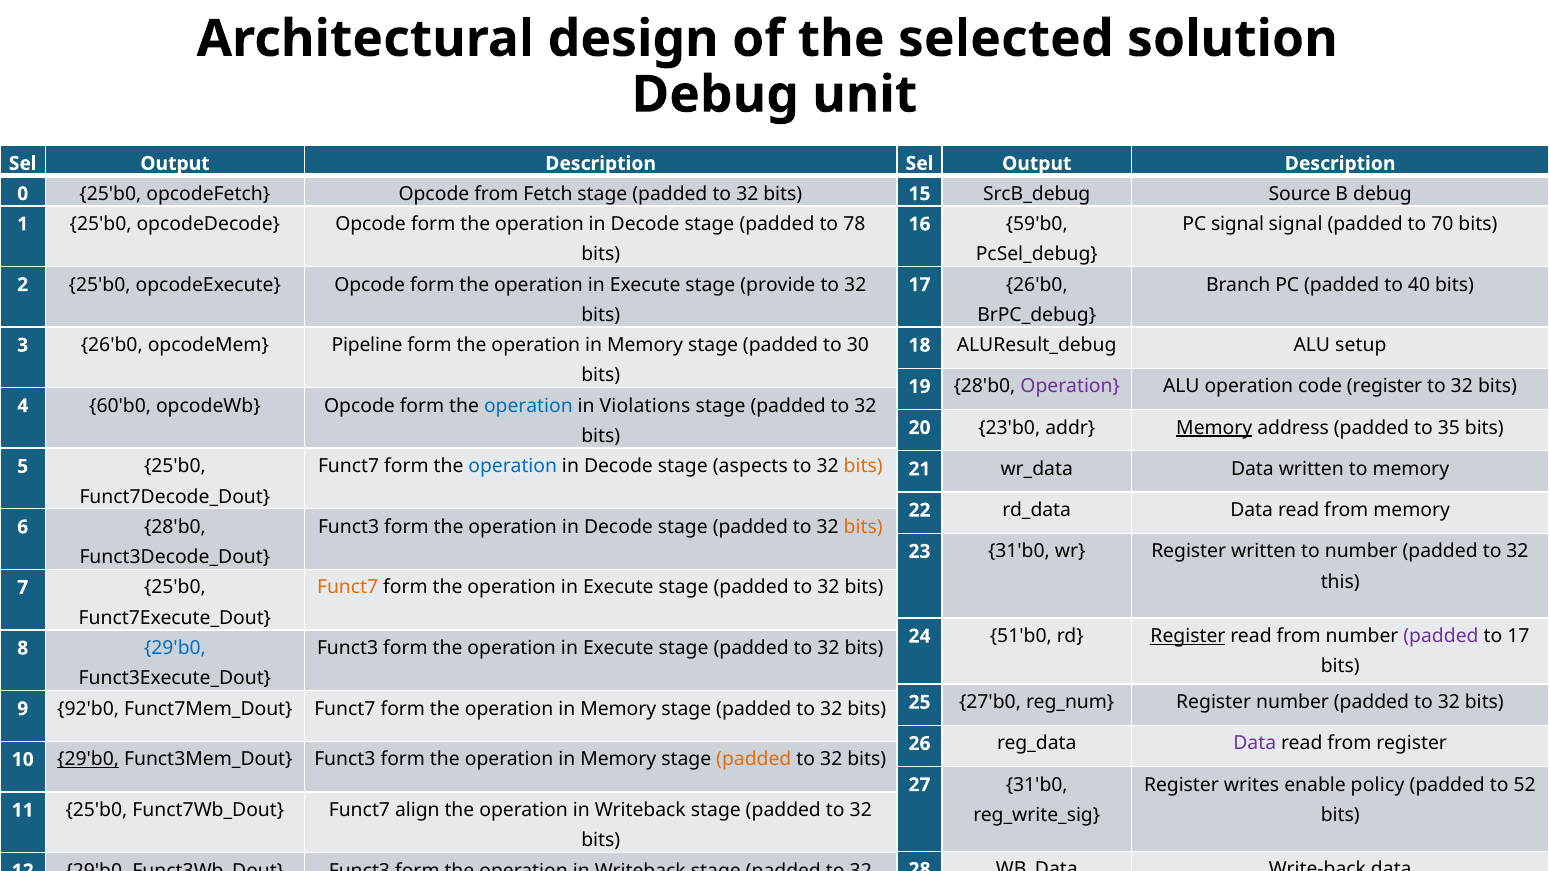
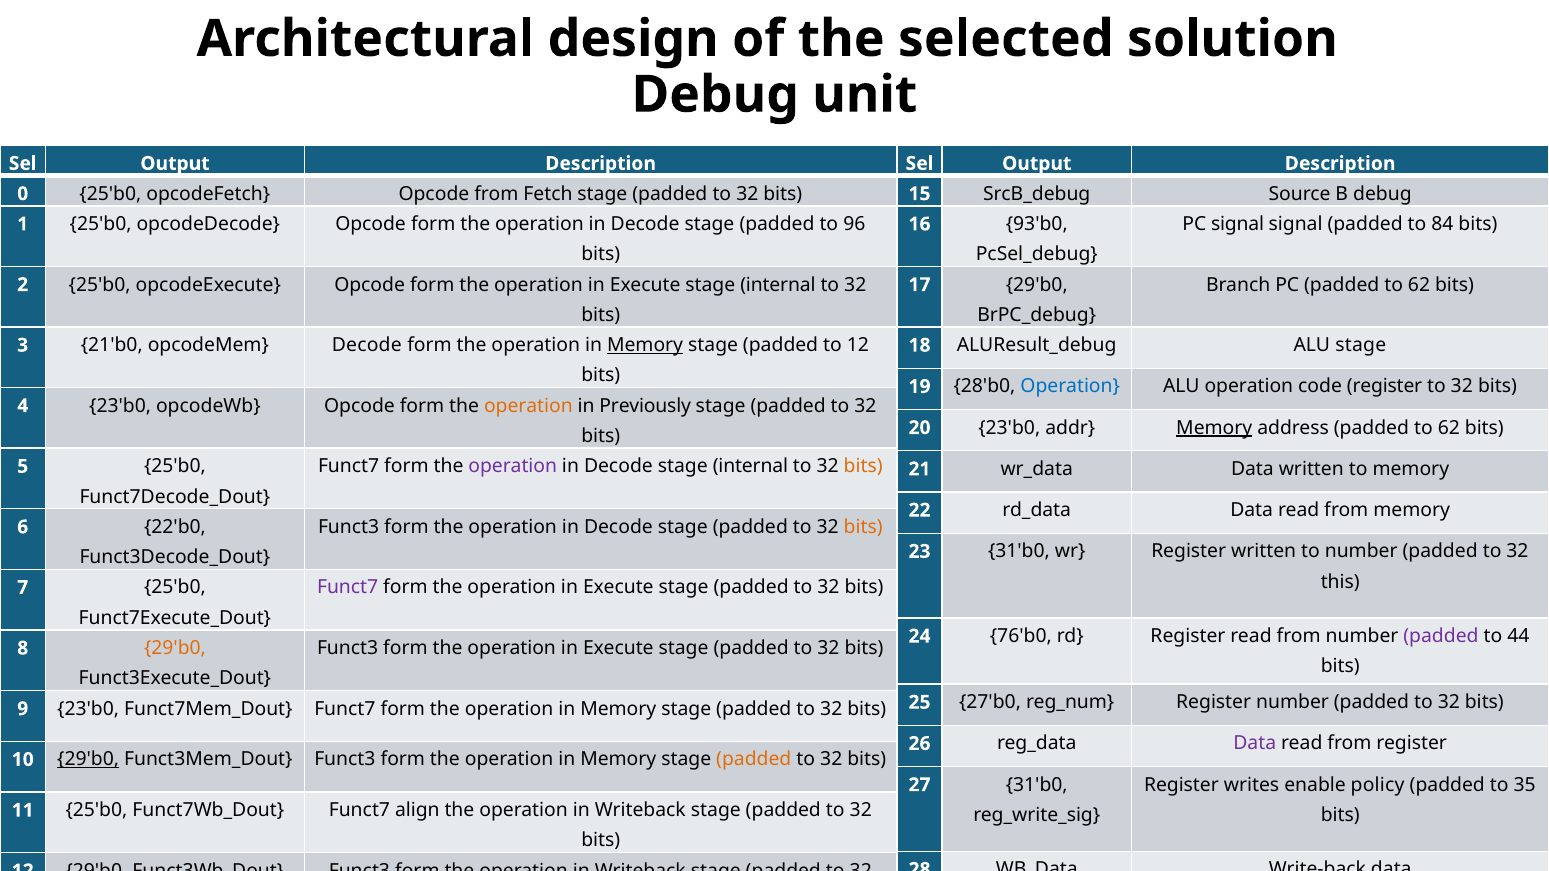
70: 70 -> 84 (1442, 224)
78: 78 -> 96 (854, 224)
59'b0: 59'b0 -> 93'b0 (1037, 224)
PC padded to 40: 40 -> 62 (1419, 285)
Execute stage provide: provide -> internal (778, 285)
17 26'b0: 26'b0 -> 29'b0 (1037, 285)
3 26'b0: 26'b0 -> 21'b0 (112, 345)
opcodeMem Pipeline: Pipeline -> Decode (367, 345)
Memory underline: none -> present (645, 345)
to 30: 30 -> 12 (858, 345)
ALU setup: setup -> stage (1361, 345)
Operation colour: purple -> blue (1070, 387)
4 60'b0: 60'b0 -> 23'b0 (120, 406)
operation colour: blue -> orange (528, 406)
Violations: Violations -> Previously (645, 406)
address padded to 35: 35 -> 62 (1449, 428)
operation colour: blue -> purple (513, 467)
Decode stage aspects: aspects -> internal (750, 467)
6 28'b0: 28'b0 -> 22'b0 (175, 527)
Funct7 colour: orange -> purple (348, 588)
51'b0: 51'b0 -> 76'b0 (1021, 636)
Register underline: present -> none (1188, 636)
to 17: 17 -> 44 (1519, 636)
29'b0 colour: blue -> orange (175, 648)
9 92'b0: 92'b0 -> 23'b0 (88, 709)
52: 52 -> 35 (1525, 785)
